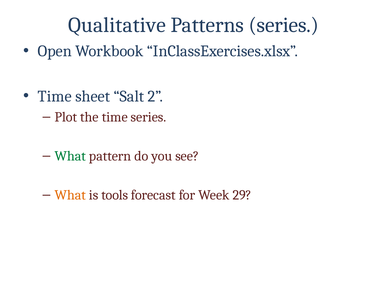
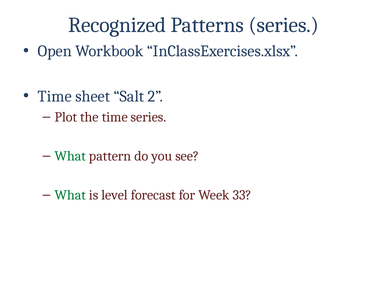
Qualitative: Qualitative -> Recognized (117, 25)
What colour: orange -> green (70, 195)
tools: tools -> level (115, 195)
29: 29 -> 33 (242, 195)
